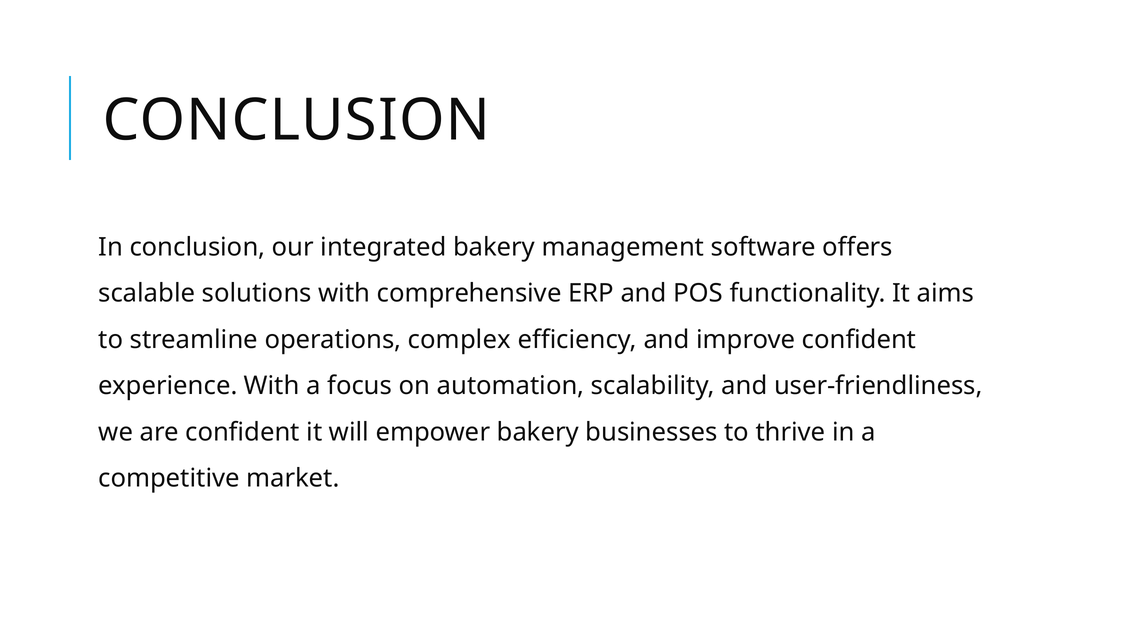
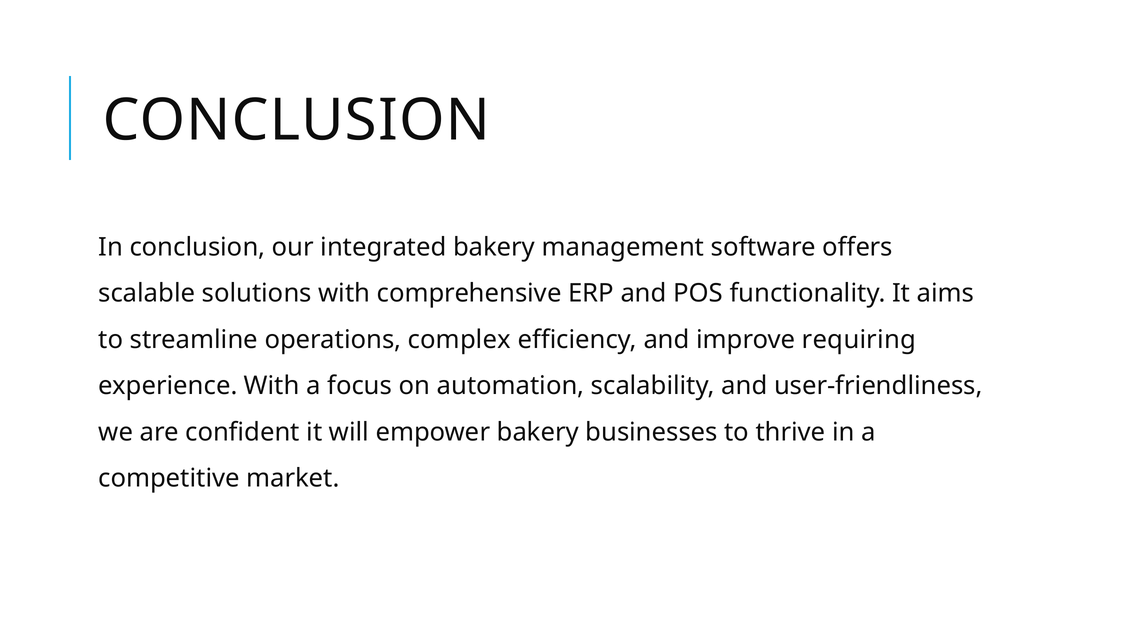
improve confident: confident -> requiring (859, 340)
